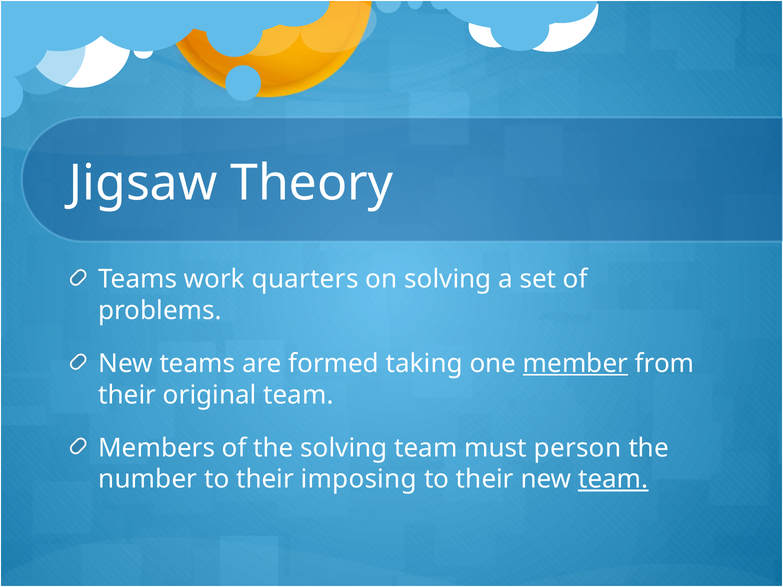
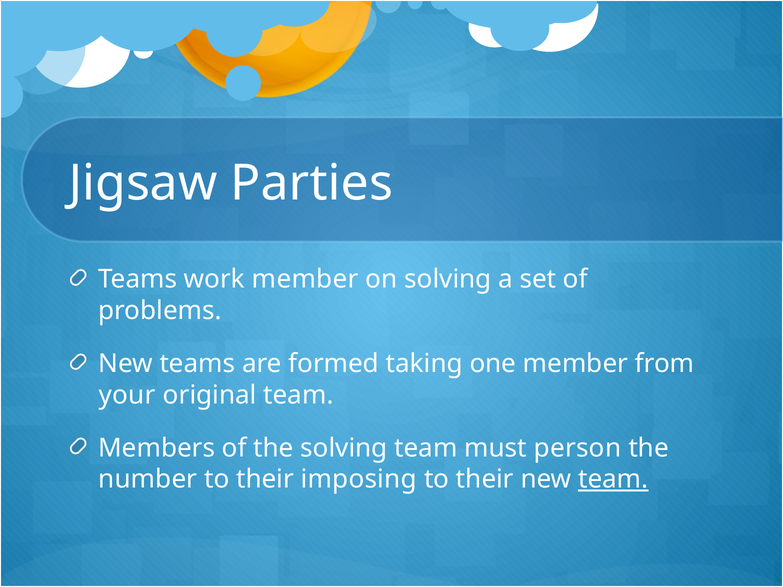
Theory: Theory -> Parties (312, 183)
work quarters: quarters -> member (305, 279)
member underline: present -> none (575, 364)
their: their -> your (127, 395)
